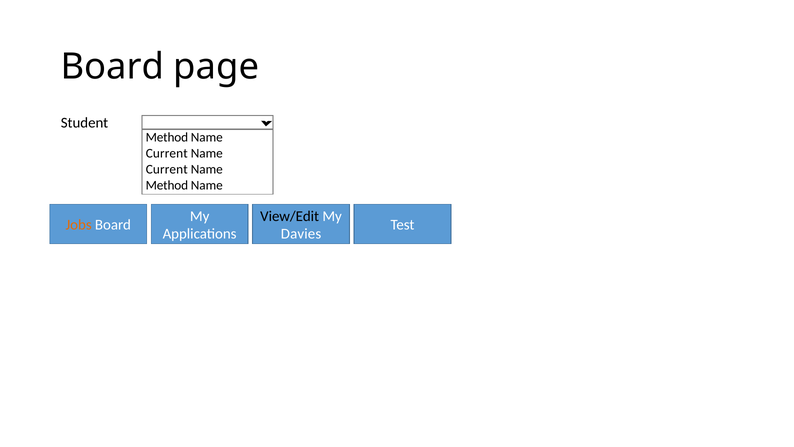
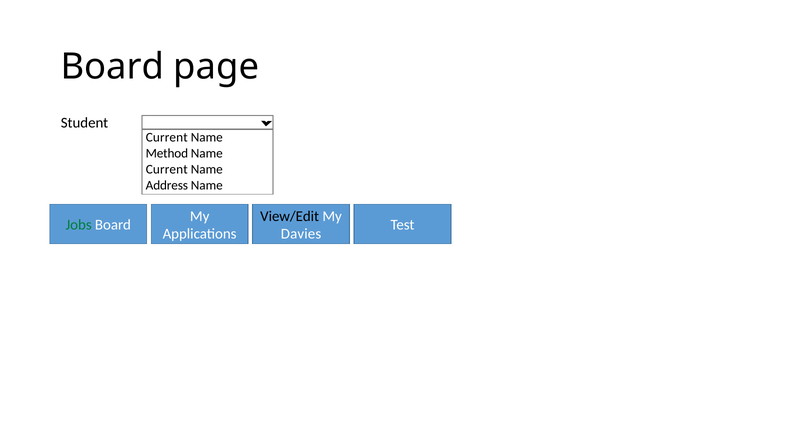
Method: Method -> Current (167, 137)
Current: Current -> Method (167, 153)
Method: Method -> Address (167, 185)
Jobs colour: orange -> green (79, 225)
